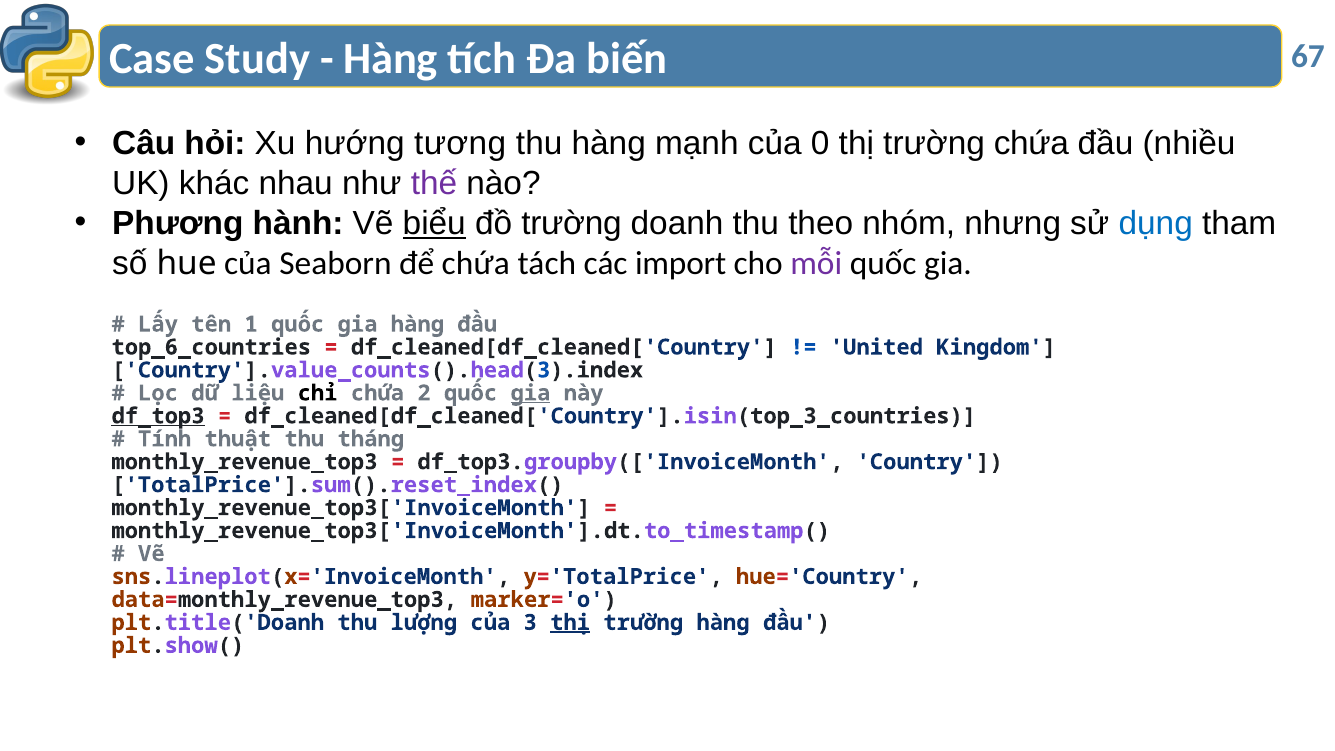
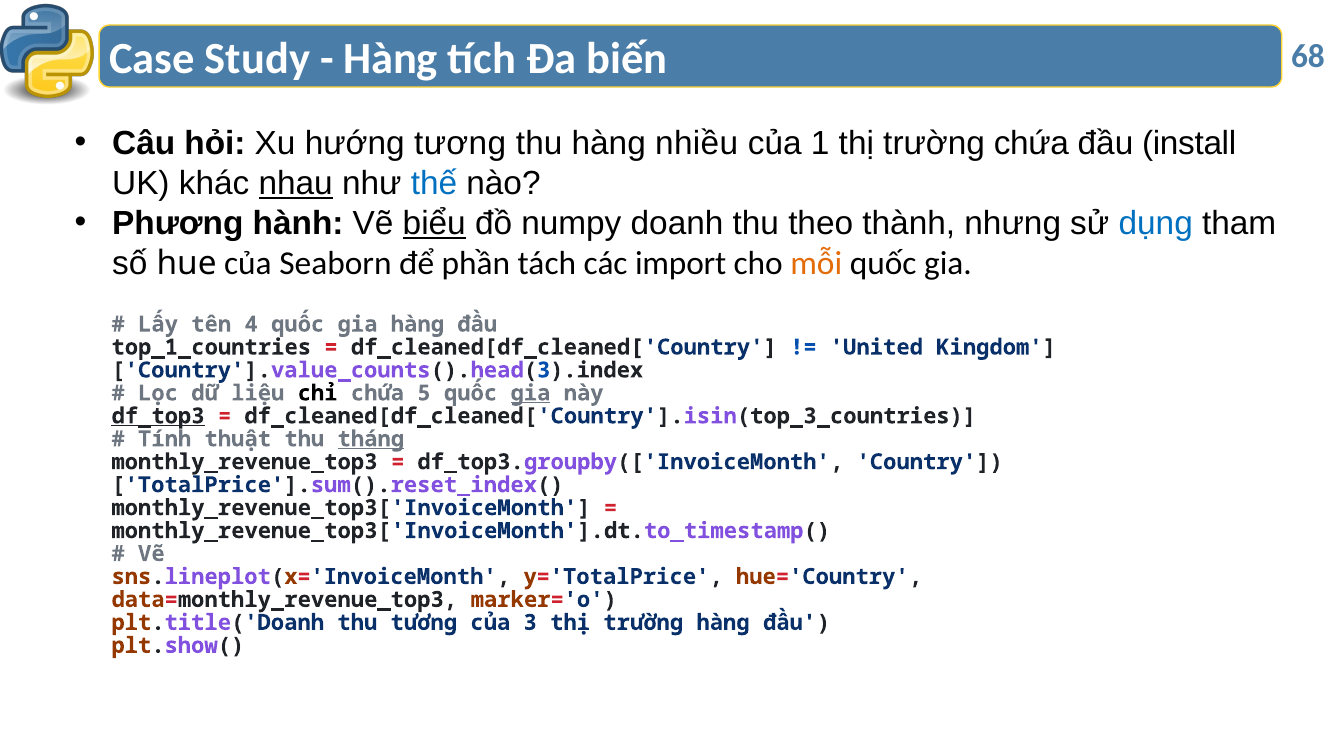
67: 67 -> 68 (1308, 56)
mạnh: mạnh -> nhiều (697, 143)
0: 0 -> 1 (820, 143)
nhiều: nhiều -> install (1189, 143)
nhau underline: none -> present (296, 183)
thế colour: purple -> blue (434, 183)
đồ trường: trường -> numpy (571, 223)
nhóm: nhóm -> thành (909, 223)
để chứa: chứa -> phần (476, 263)
mỗi colour: purple -> orange (816, 263)
1: 1 -> 4 (251, 324)
top_6_countries: top_6_countries -> top_1_countries (211, 347)
2: 2 -> 5 (424, 393)
tháng underline: none -> present (371, 439)
thu lượng: lượng -> tương (424, 622)
thị underline: present -> none (570, 622)
